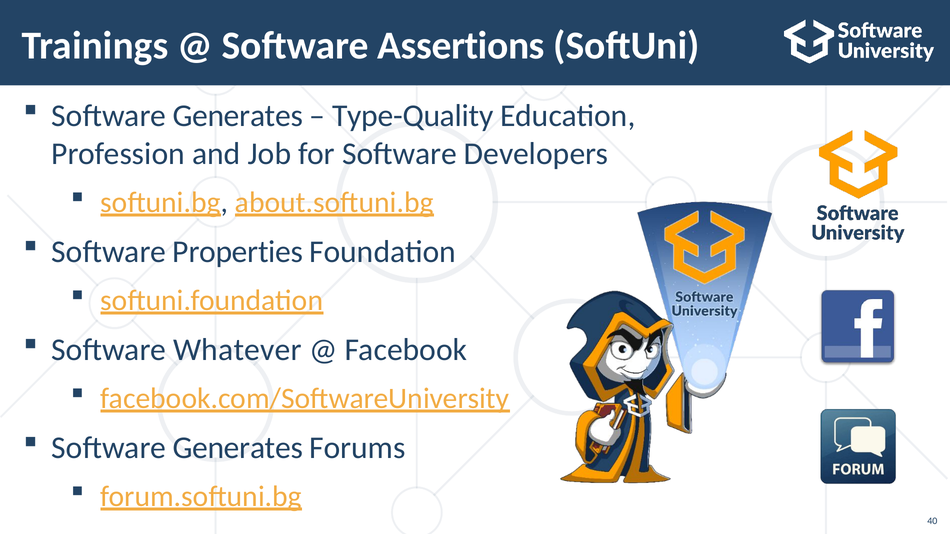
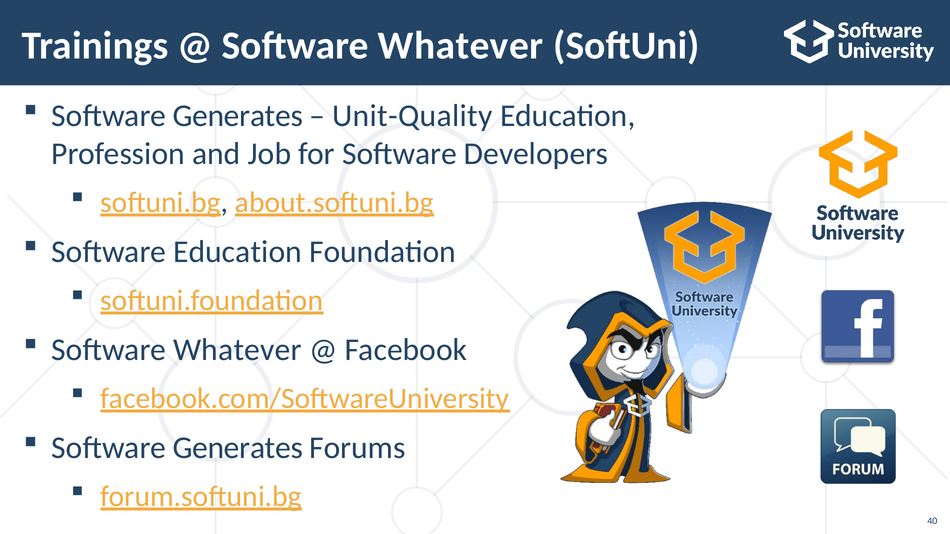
Assertions: Assertions -> Whatever (461, 46)
Type-Quality: Type-Quality -> Unit-Quality (413, 116)
Software Properties: Properties -> Education (238, 252)
